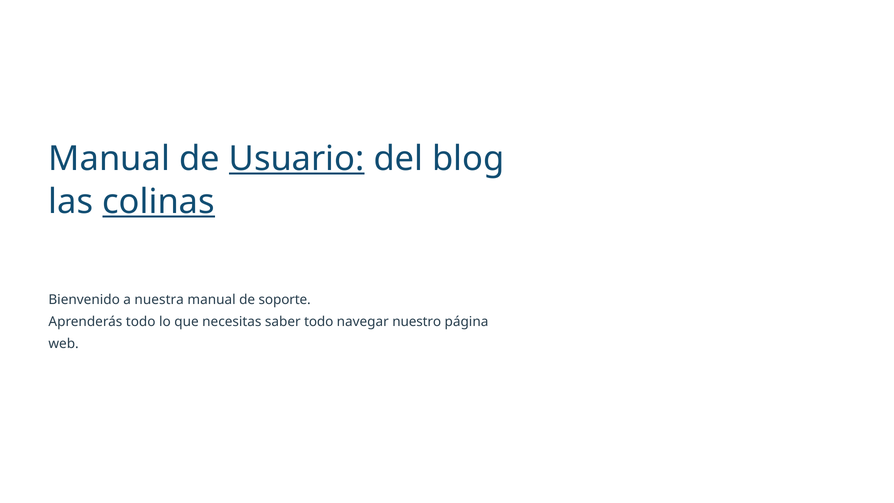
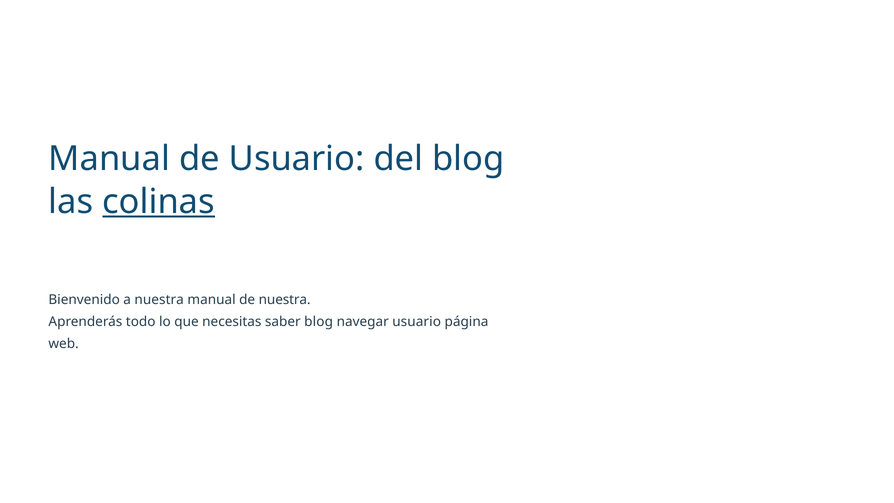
Usuario underline: present -> none (297, 159)
de soporte: soporte -> nuestra (285, 300)
saber todo: todo -> blog (319, 322)
navegar nuestro: nuestro -> usuario (417, 322)
